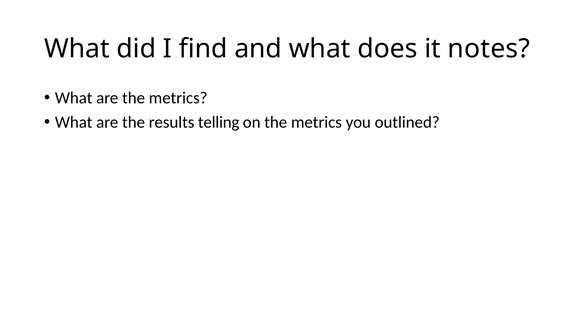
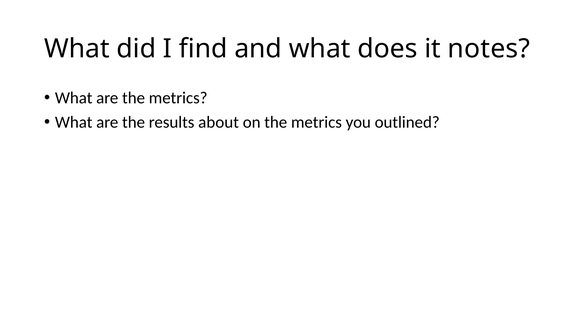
telling: telling -> about (219, 122)
